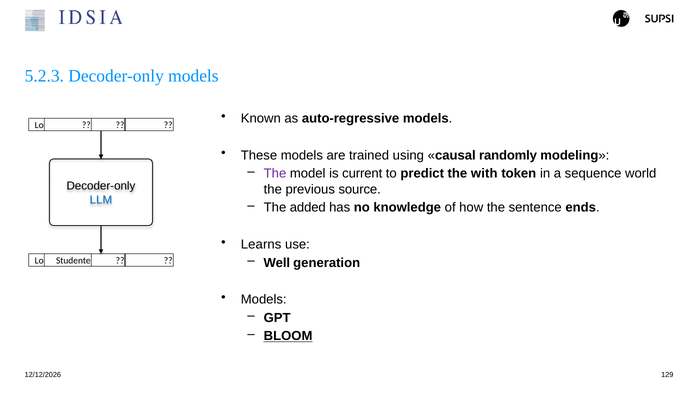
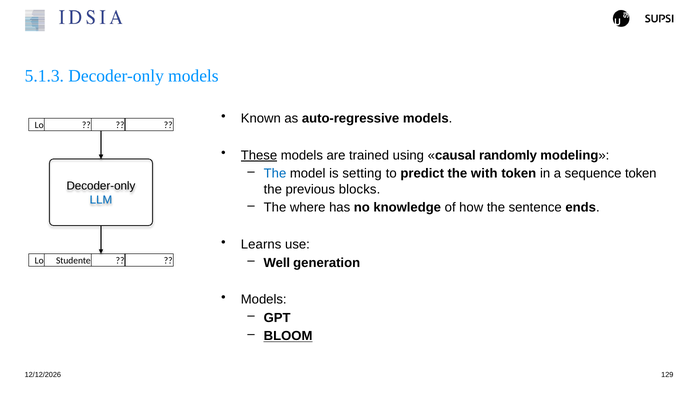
5.2.3: 5.2.3 -> 5.1.3 (44, 76)
These underline: none -> present (259, 155)
The colour: purple -> blue (275, 173)
current: current -> setting (362, 173)
sequence world: world -> token (641, 173)
source: source -> blocks (360, 189)
added: added -> where (308, 207)
